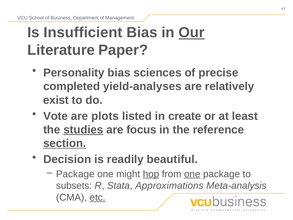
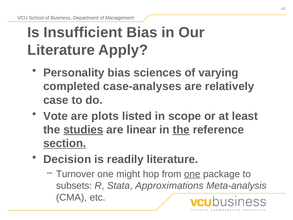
Our underline: present -> none (192, 33)
Paper: Paper -> Apply (123, 50)
precise: precise -> varying (219, 73)
yield-analyses: yield-analyses -> case-analyses (142, 86)
exist: exist -> case (56, 100)
create: create -> scope (185, 116)
focus: focus -> linear (141, 130)
the underline: none -> present (181, 130)
readily beautiful: beautiful -> literature (172, 159)
Package: Package -> Turnover (75, 174)
hop underline: present -> none (151, 174)
etc underline: present -> none (97, 197)
